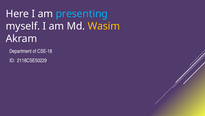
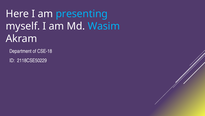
Wasim colour: yellow -> light blue (104, 26)
